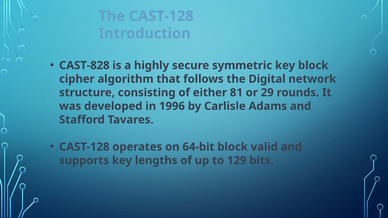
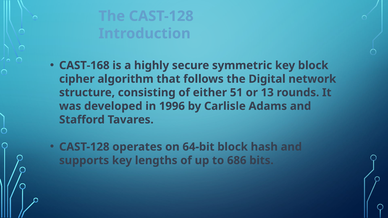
CAST-828: CAST-828 -> CAST-168 (84, 65)
81: 81 -> 51 (236, 93)
29: 29 -> 13 (267, 93)
valid: valid -> hash (264, 147)
129: 129 -> 686 (237, 161)
